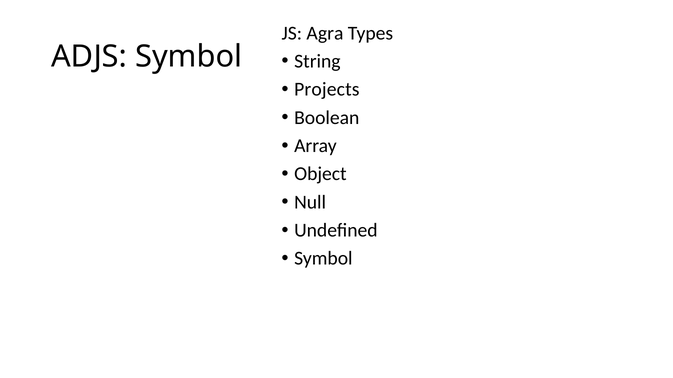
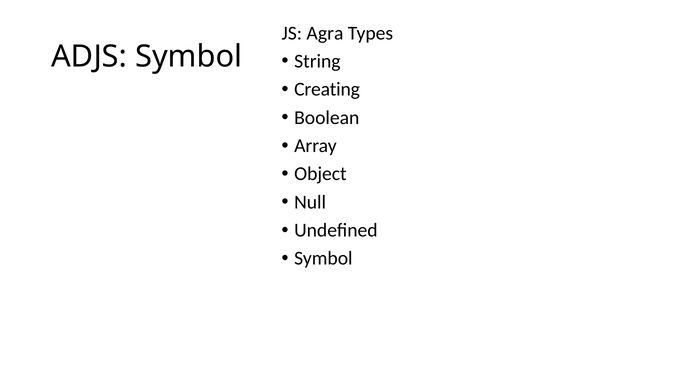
Projects: Projects -> Creating (327, 90)
